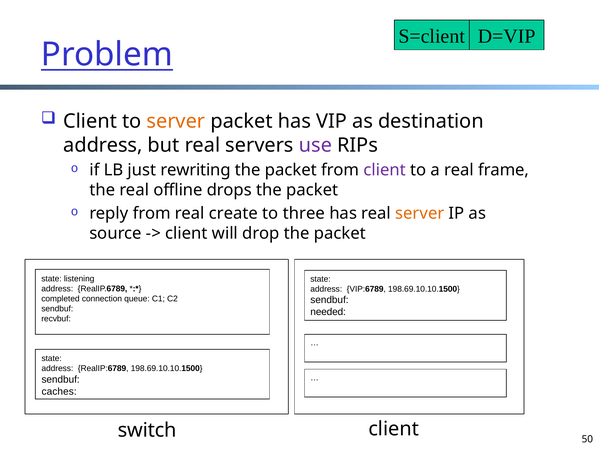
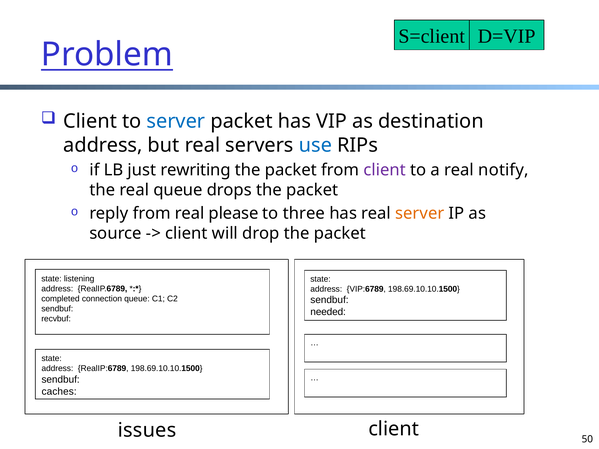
server colour: orange -> blue (176, 121)
use colour: purple -> blue (315, 145)
frame: frame -> notify (503, 170)
real offline: offline -> queue (178, 190)
create: create -> please (234, 213)
switch: switch -> issues (147, 430)
